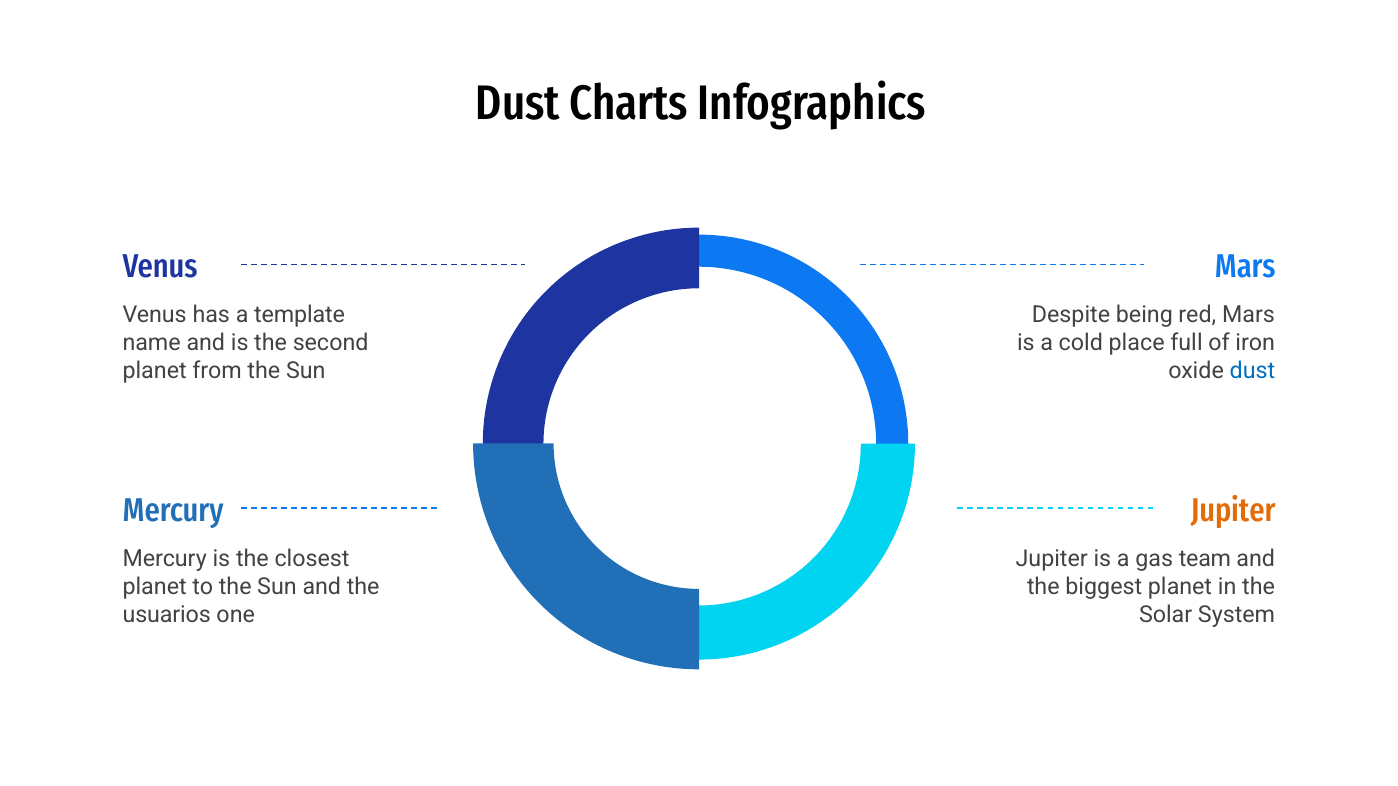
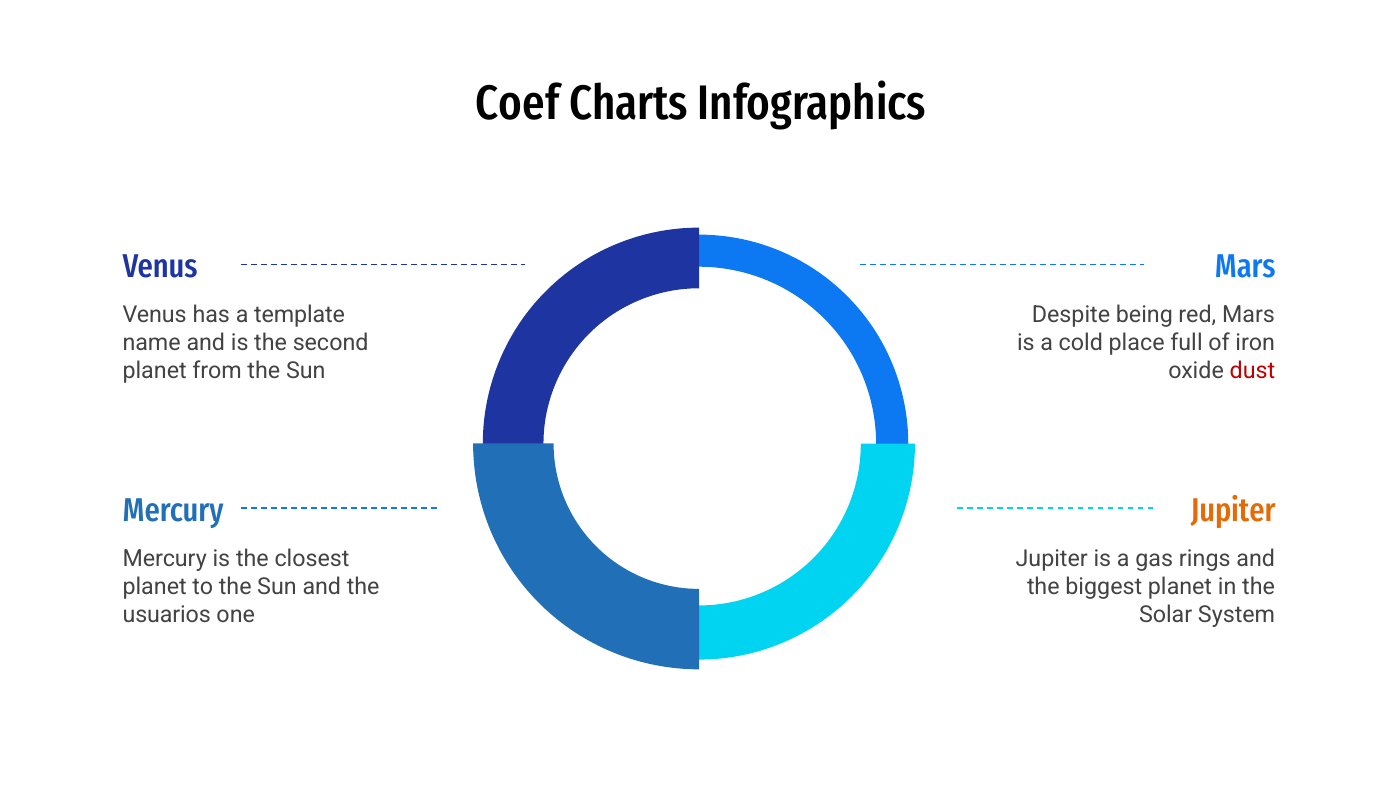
Dust: Dust -> Coef (518, 104)
dust colour: blue -> red (1252, 371)
team: team -> rings (1205, 559)
